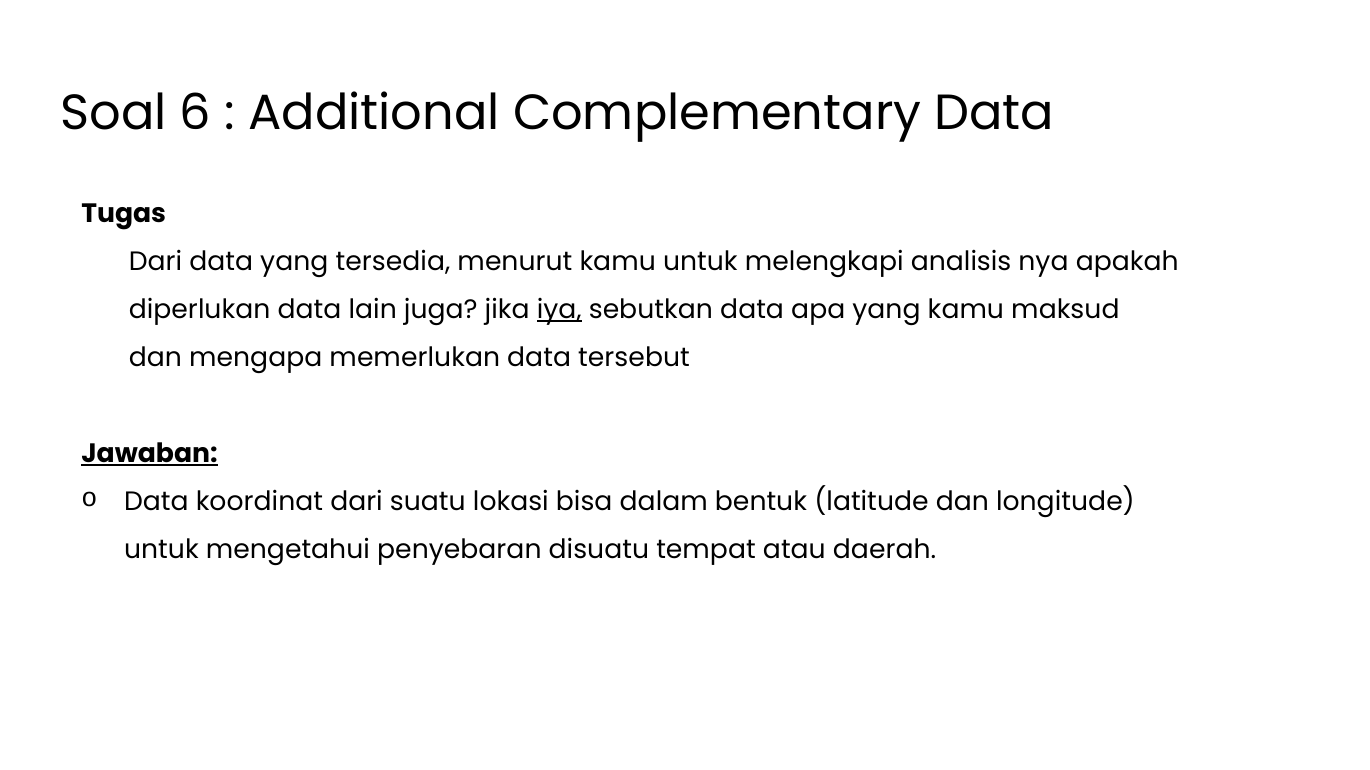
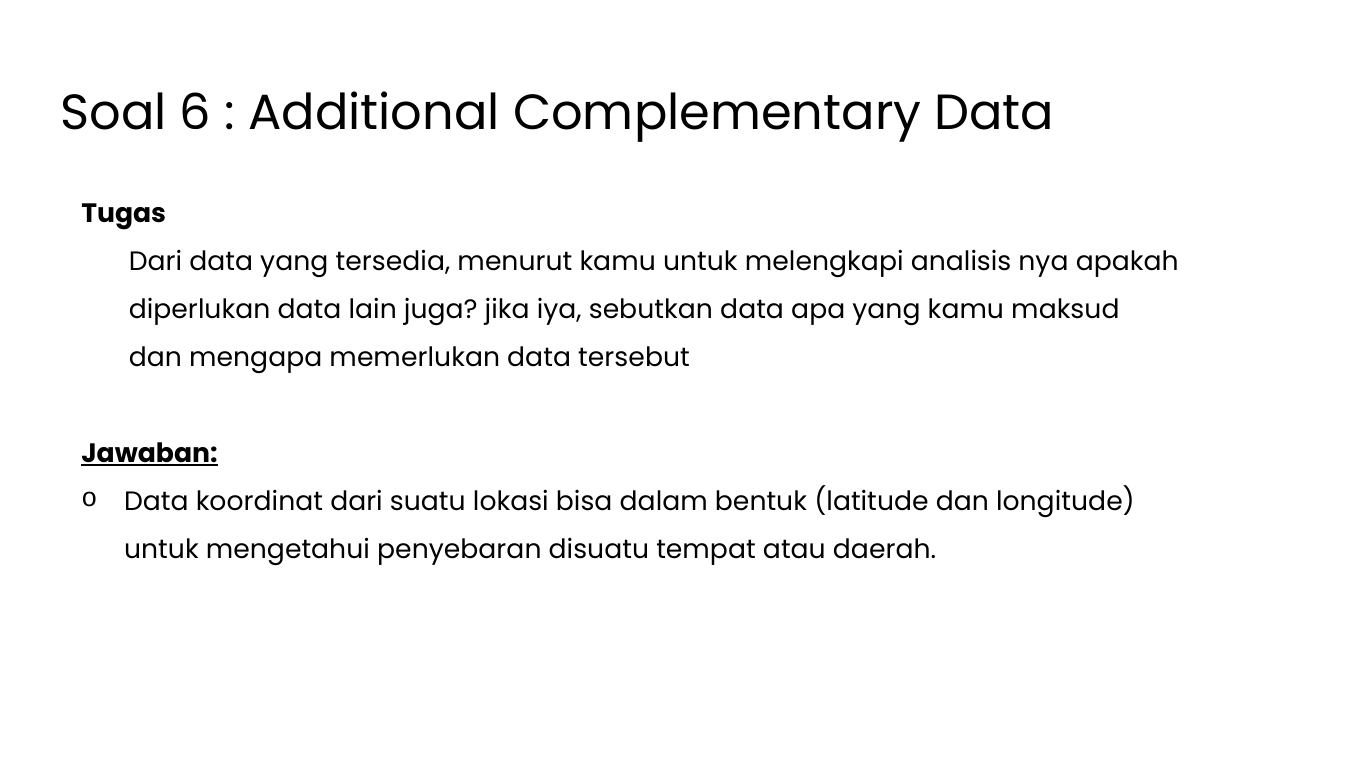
iya underline: present -> none (559, 310)
